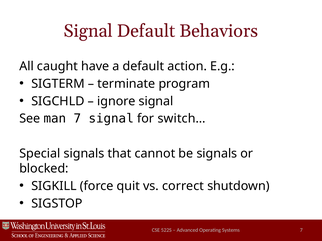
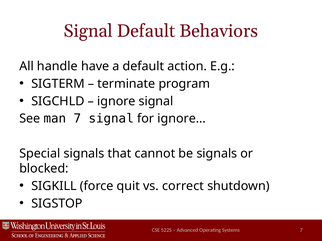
caught: caught -> handle (57, 66)
switch…: switch… -> ignore… (182, 119)
